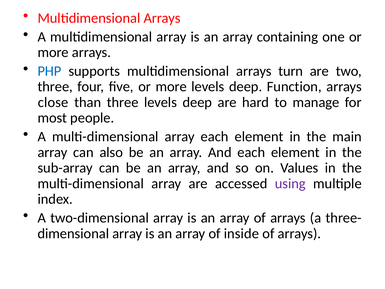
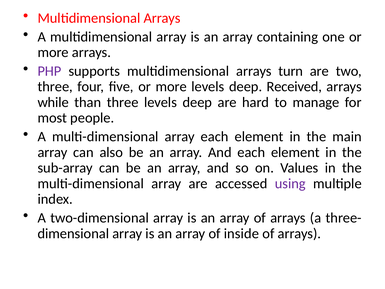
PHP colour: blue -> purple (49, 71)
Function: Function -> Received (294, 87)
close: close -> while (53, 102)
